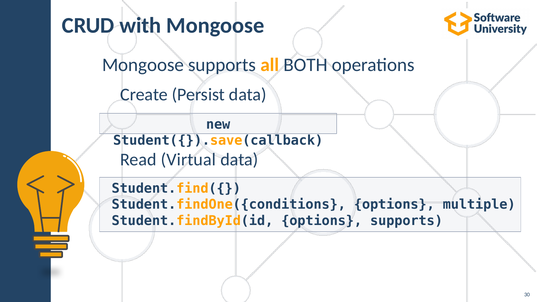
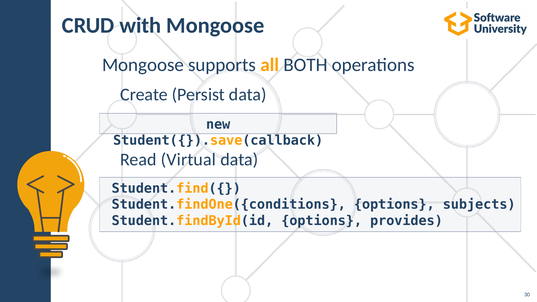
multiple: multiple -> subjects (479, 205)
options supports: supports -> provides (406, 221)
